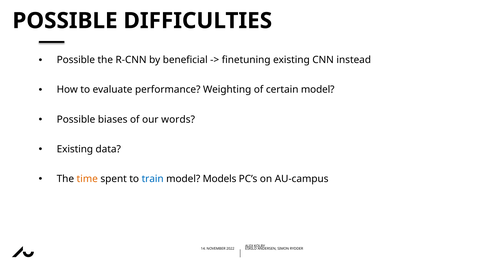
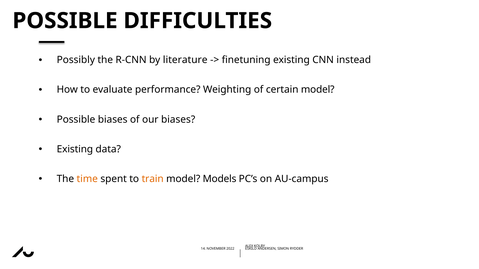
Possible: Possible -> Possibly (76, 60)
beneficial: beneficial -> literature (185, 60)
our words: words -> biases (178, 120)
train colour: blue -> orange (153, 179)
